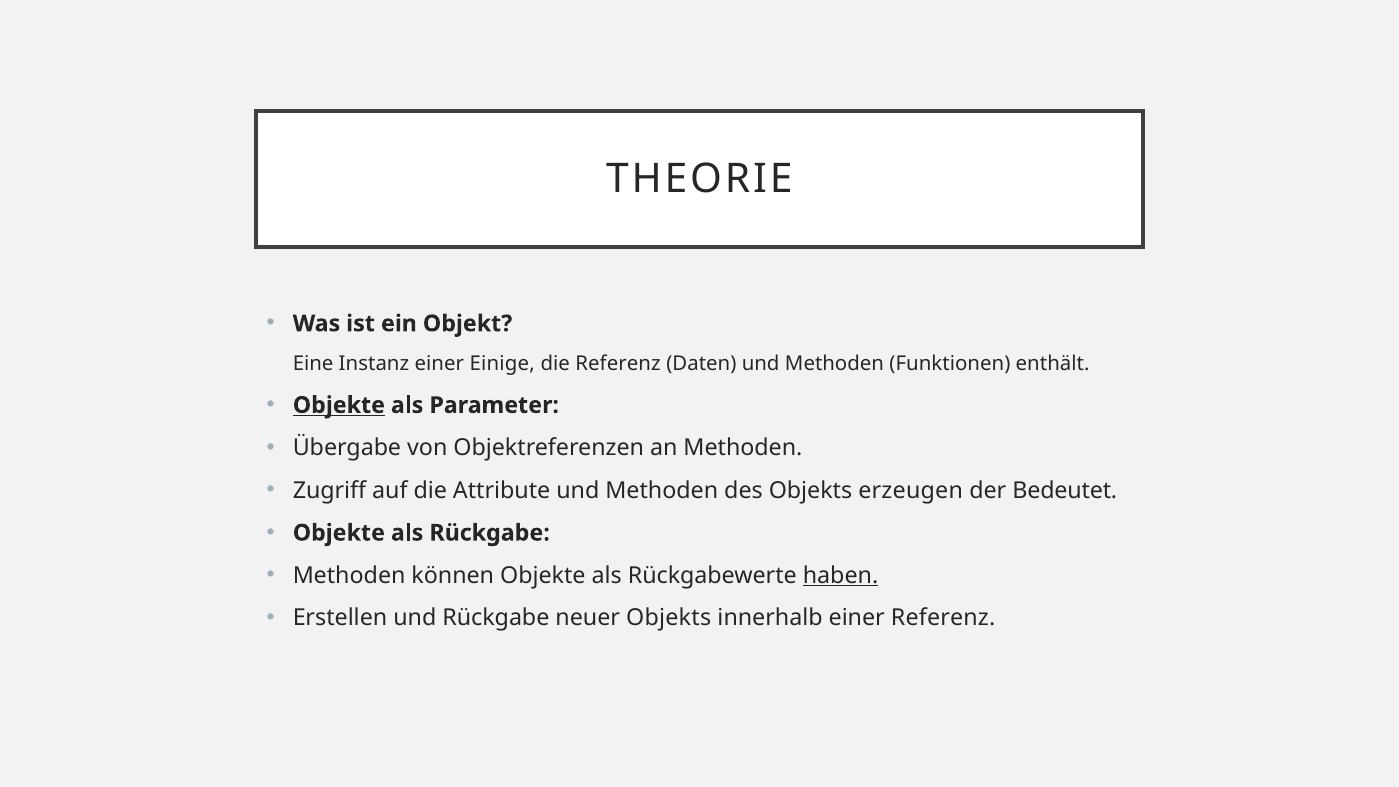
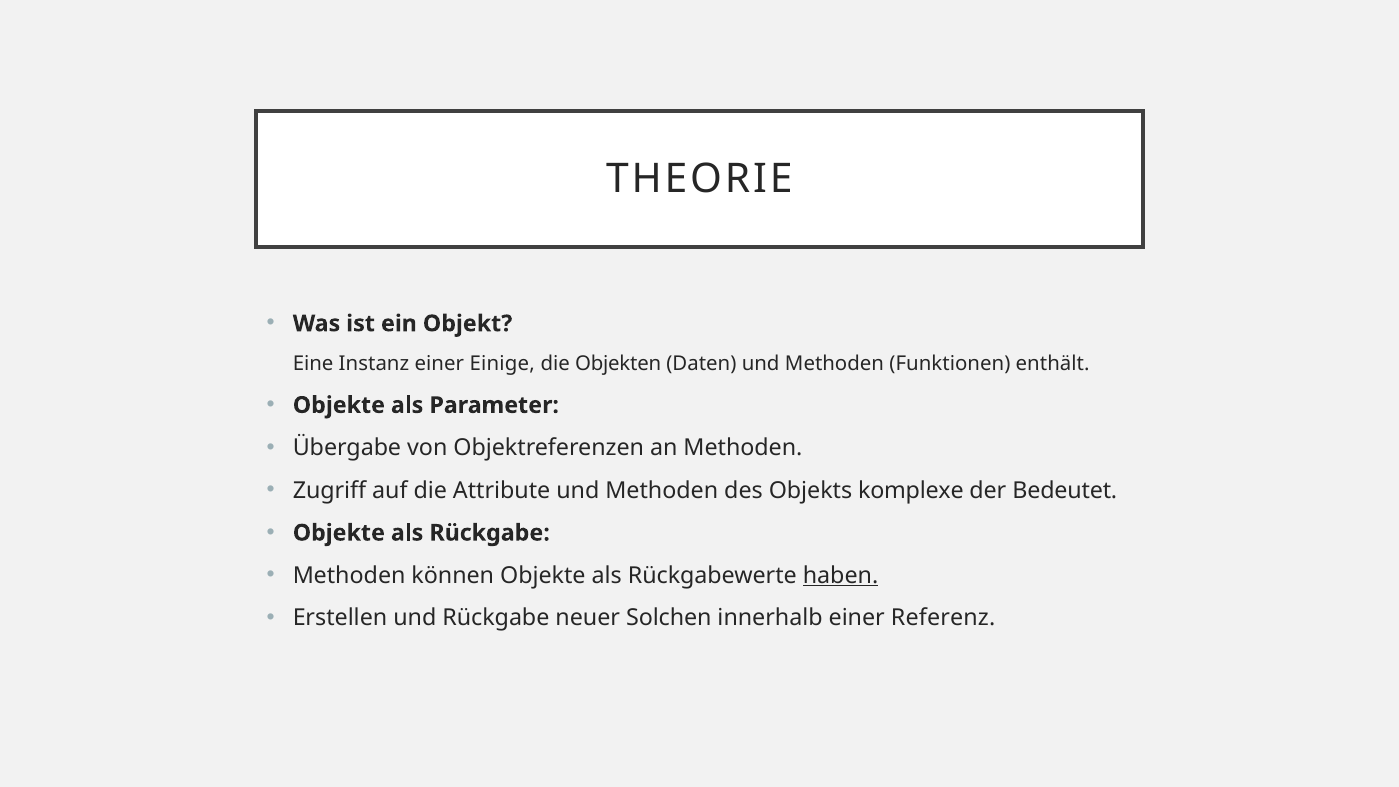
die Referenz: Referenz -> Objekten (618, 364)
Objekte underline: present -> none (339, 405)
erzeugen: erzeugen -> komplexe (911, 490)
neuer Objekts: Objekts -> Solchen (669, 618)
